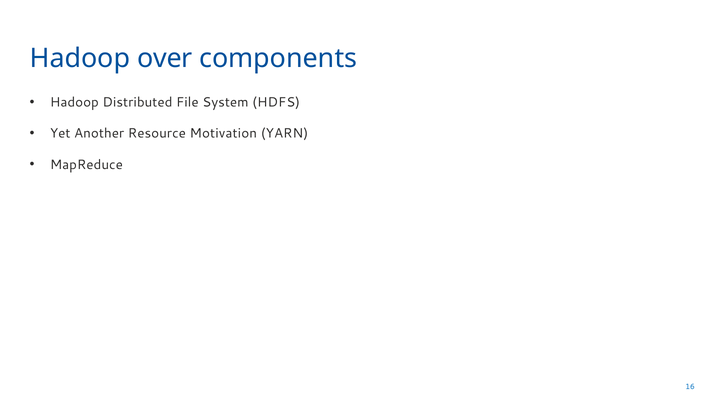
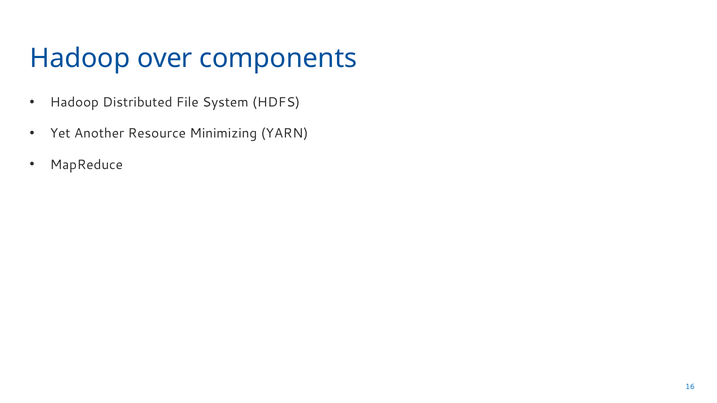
Motivation: Motivation -> Minimizing (223, 134)
